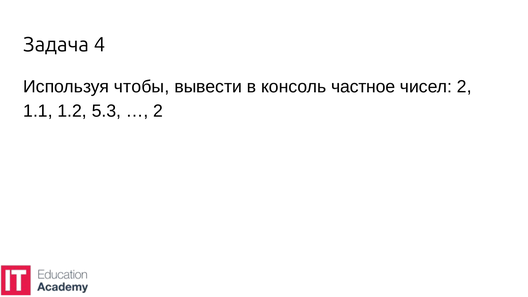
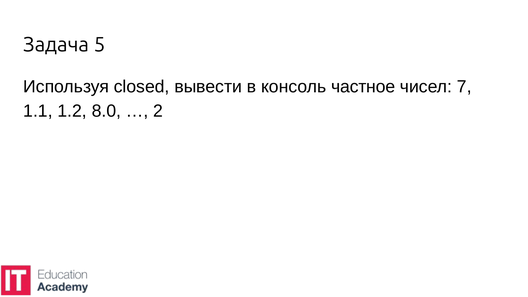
4: 4 -> 5 (100, 45)
чтобы: чтобы -> closed (142, 87)
чисел 2: 2 -> 7 (464, 87)
5.3: 5.3 -> 8.0 (106, 111)
